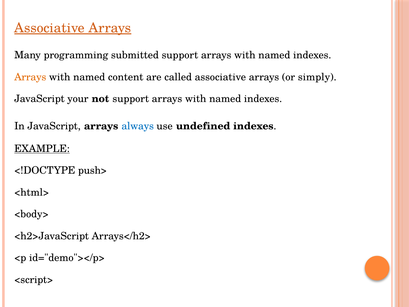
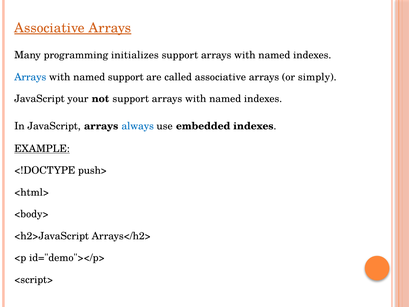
submitted: submitted -> initializes (135, 55)
Arrays colour: orange -> blue (30, 77)
named content: content -> support (126, 77)
undefined: undefined -> embedded (203, 126)
